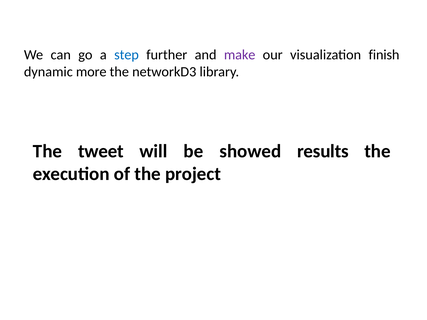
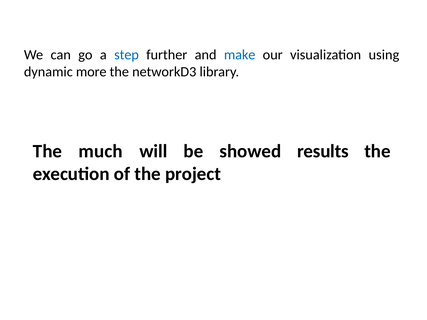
make colour: purple -> blue (240, 55)
finish: finish -> using (384, 55)
tweet: tweet -> much (101, 151)
